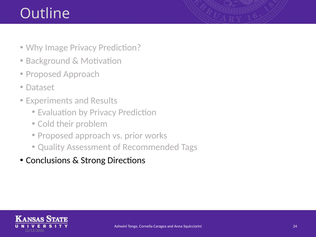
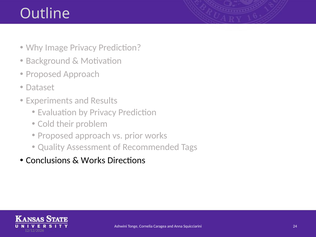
Strong: Strong -> Works (93, 160)
